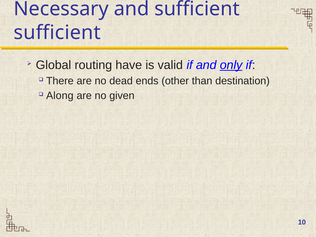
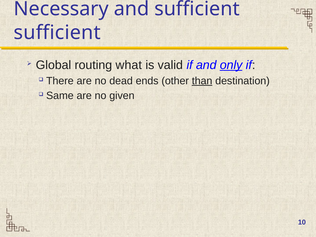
have: have -> what (129, 65)
than underline: none -> present (202, 81)
Along: Along -> Same (60, 96)
